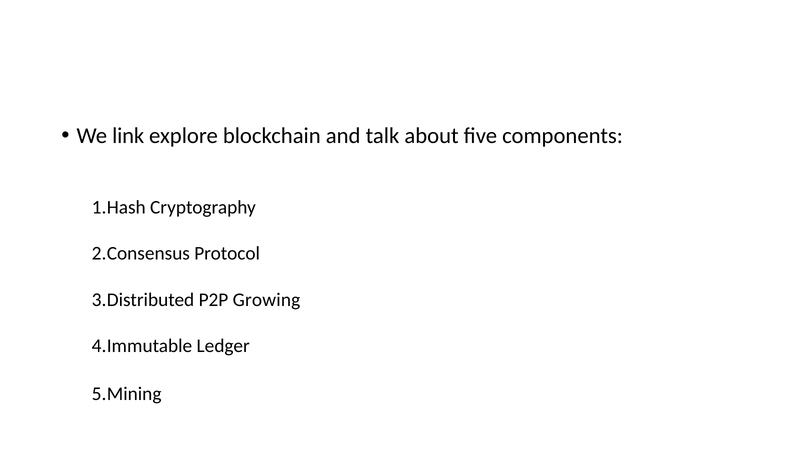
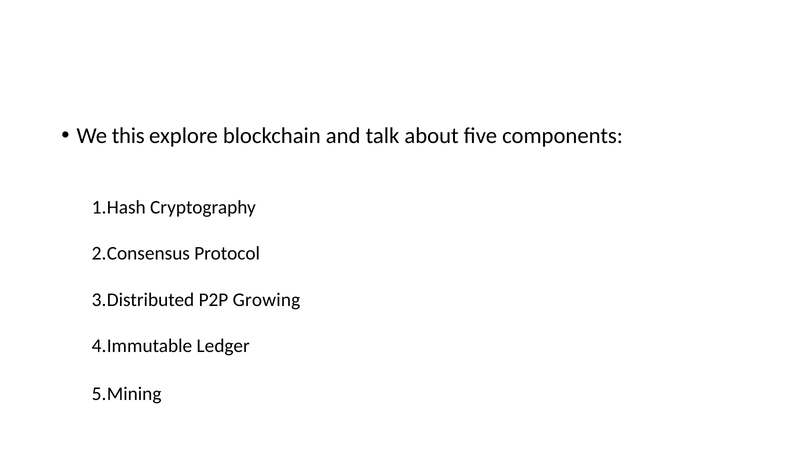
link: link -> this (128, 136)
